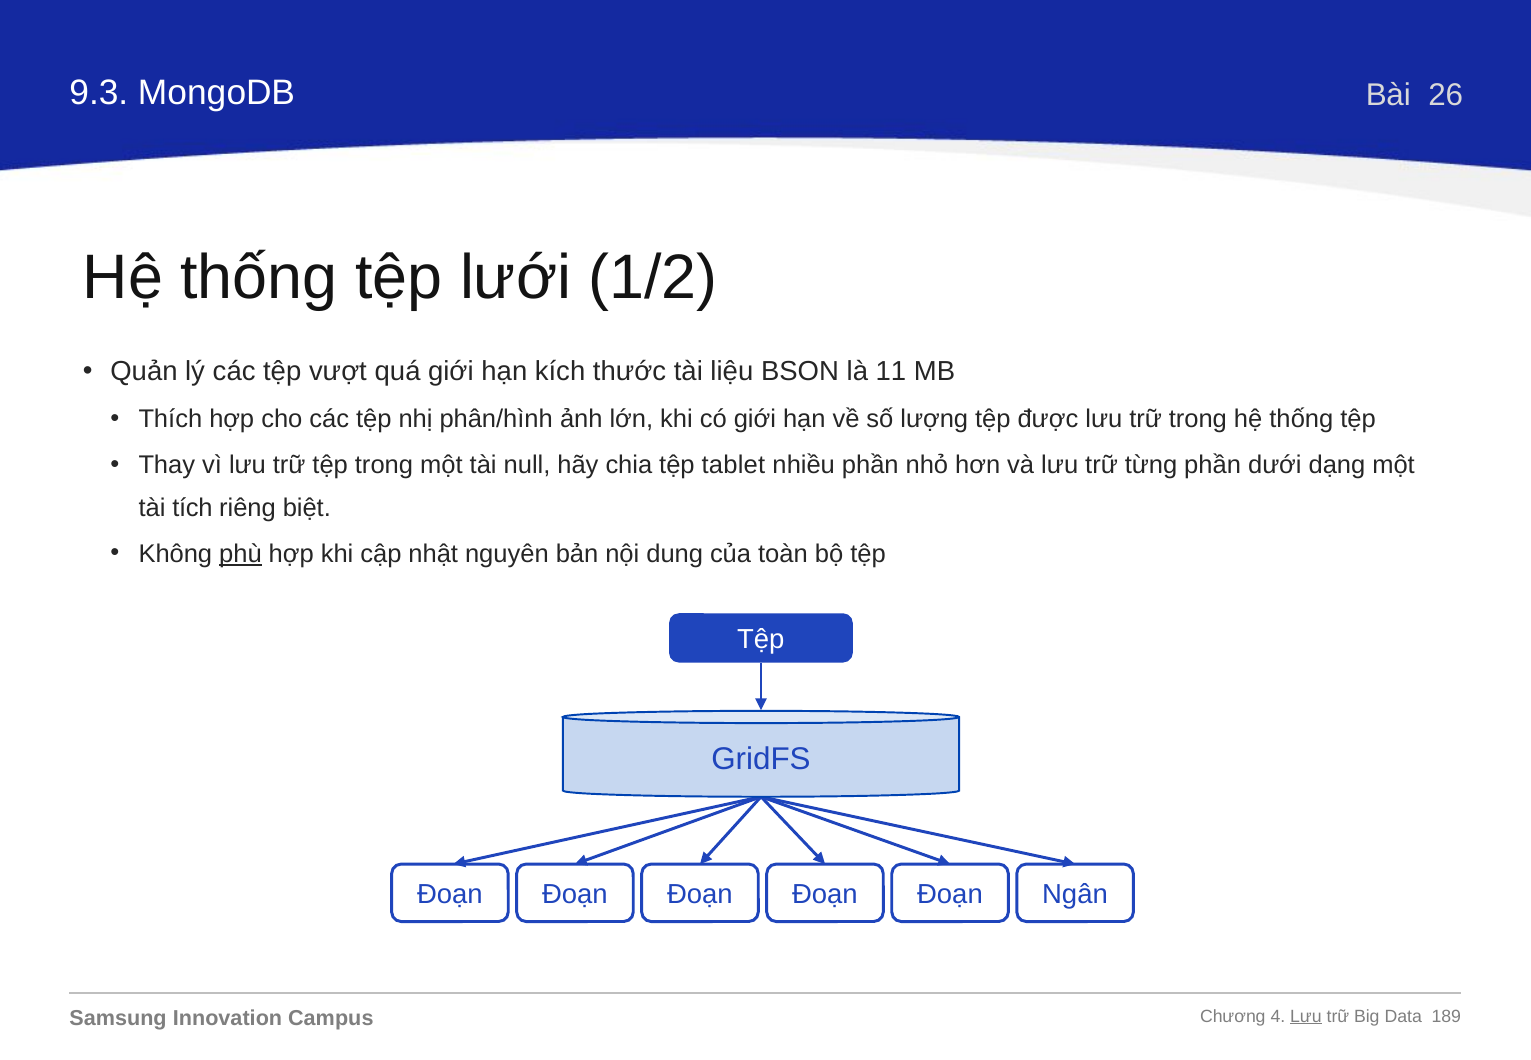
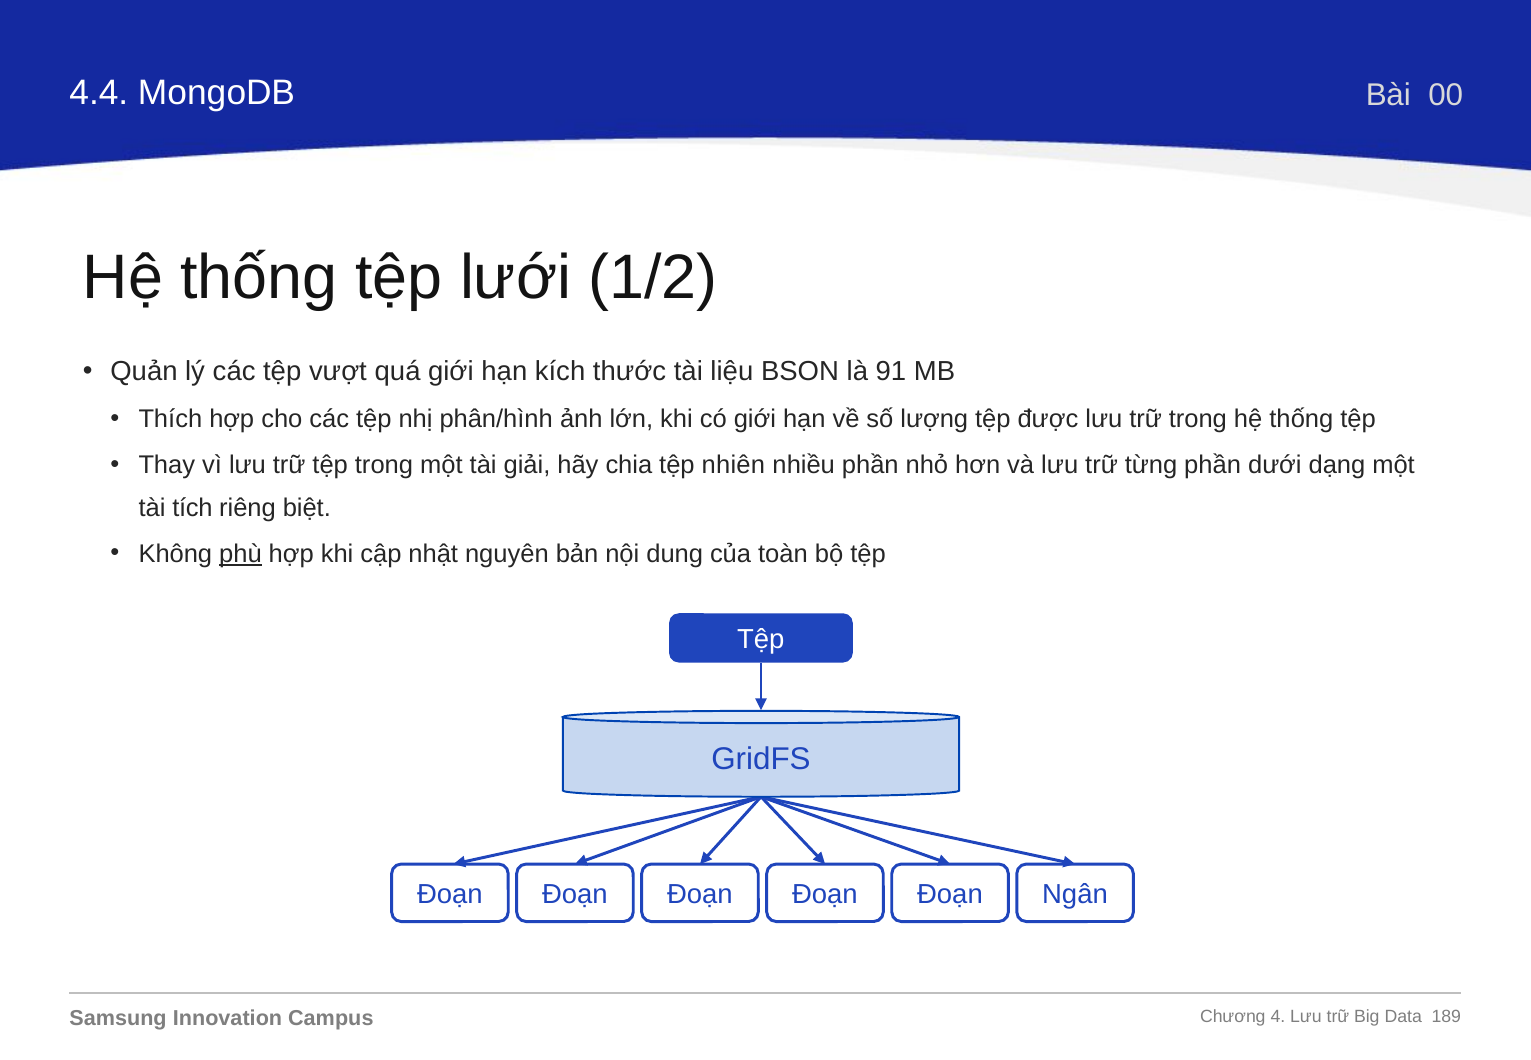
9.3: 9.3 -> 4.4 (99, 93)
26: 26 -> 00 (1446, 96)
11: 11 -> 91 (891, 372)
null: null -> giải (527, 465)
tablet: tablet -> nhiên (733, 465)
Lưu underline: present -> none (1306, 1016)
